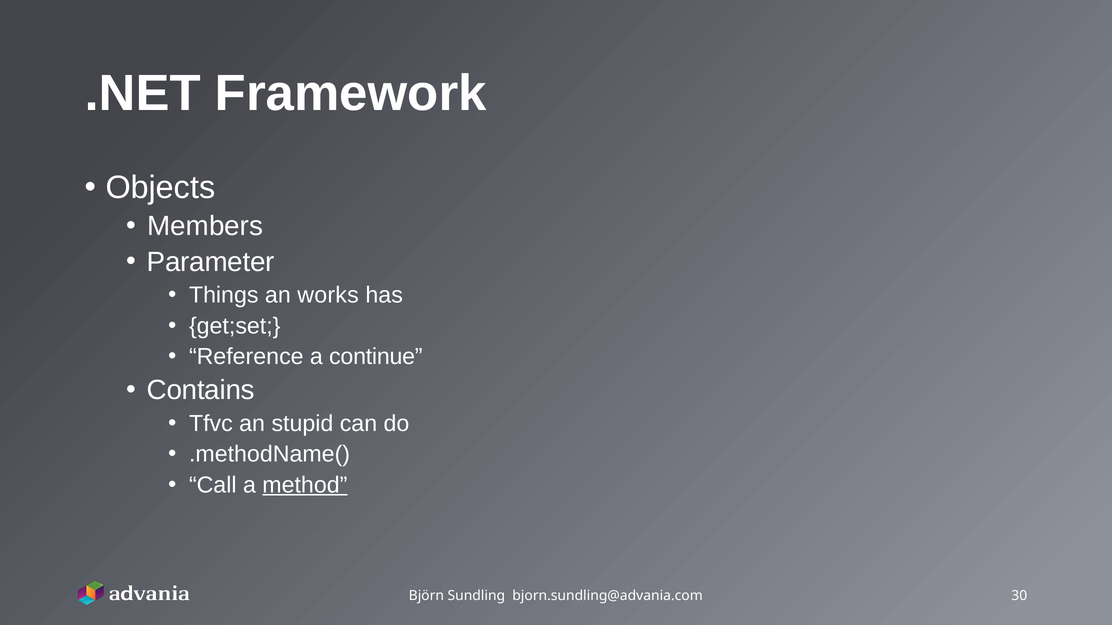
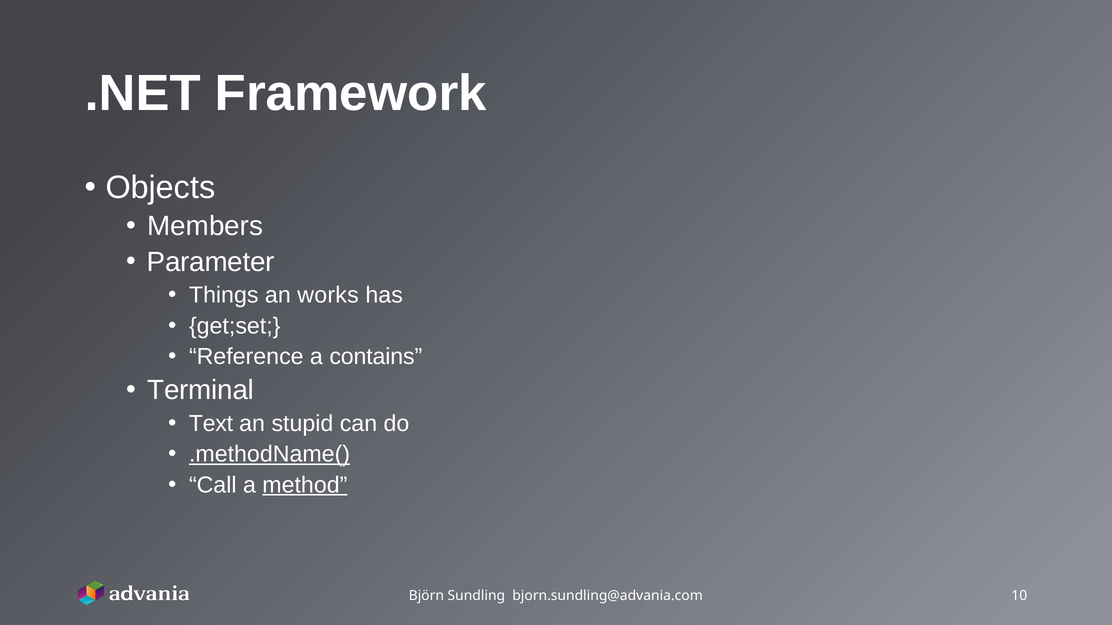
continue: continue -> contains (376, 357)
Contains: Contains -> Terminal (201, 390)
Tfvc: Tfvc -> Text (211, 424)
.methodName( underline: none -> present (270, 455)
30: 30 -> 10 (1019, 596)
